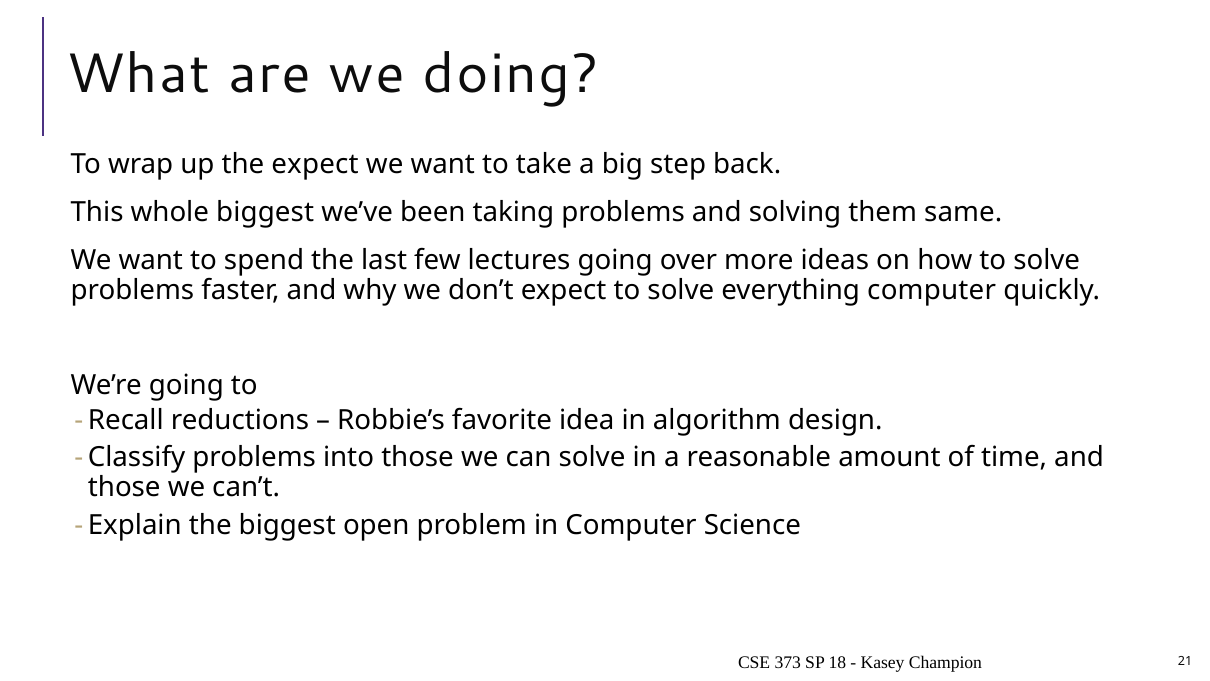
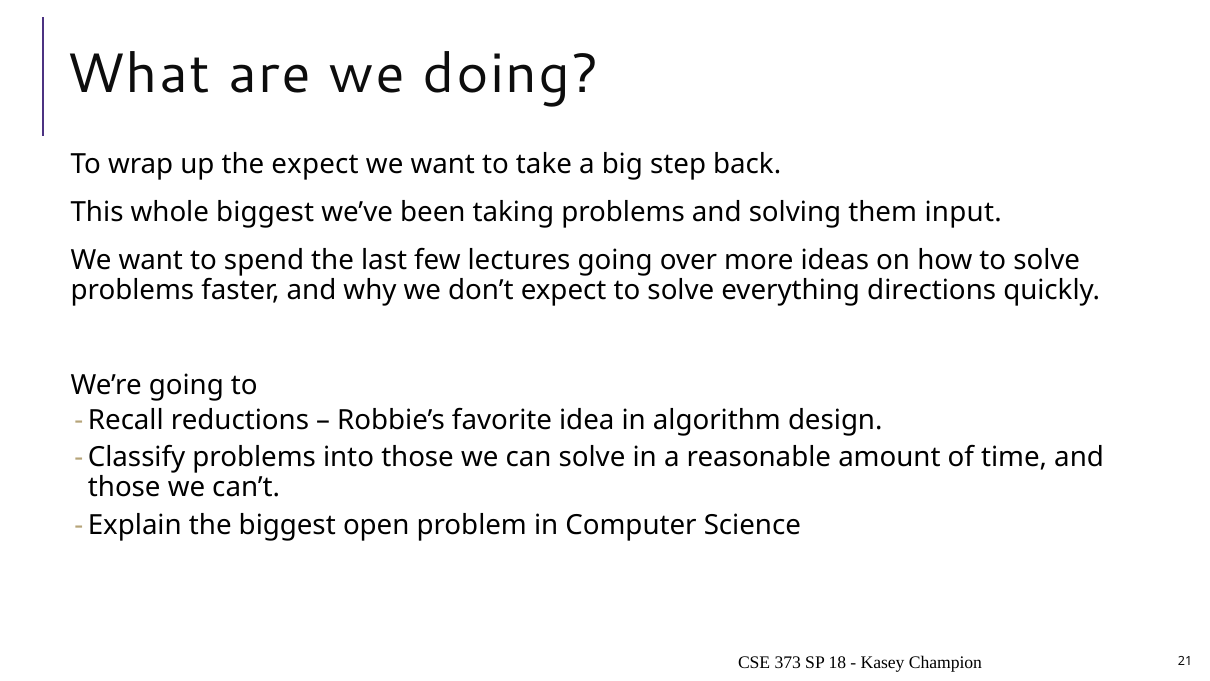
same: same -> input (963, 212)
everything computer: computer -> directions (932, 290)
